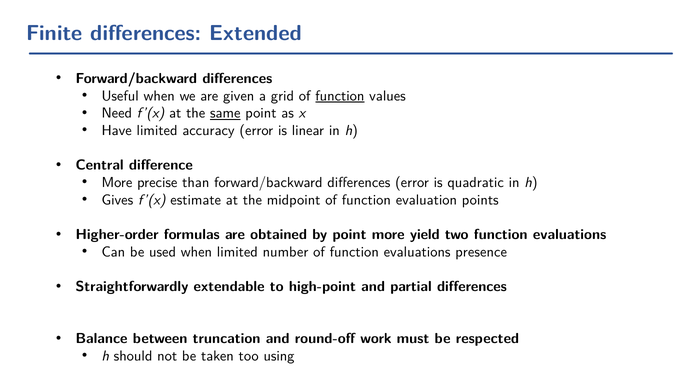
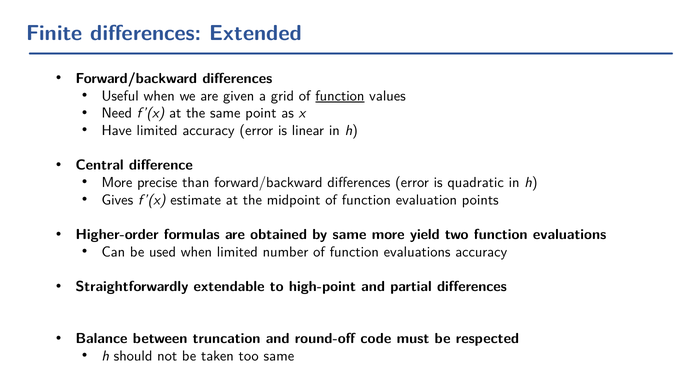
same underline: present -> none (225, 113)
by point: point -> same (349, 234)
evaluations presence: presence -> accuracy (481, 252)
work: work -> code (376, 338)
too using: using -> same (279, 356)
